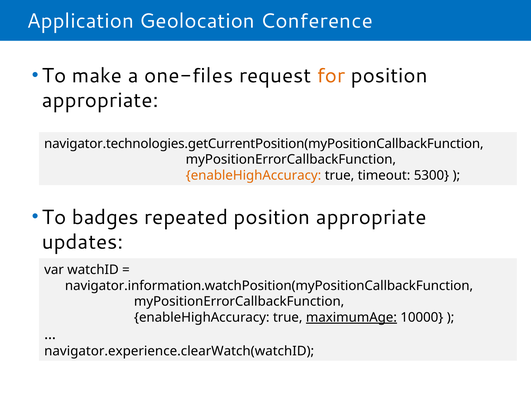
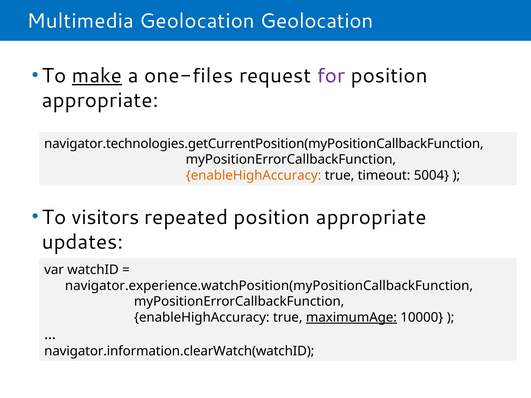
Application: Application -> Multimedia (80, 21)
Geolocation Conference: Conference -> Geolocation (317, 21)
make underline: none -> present (97, 76)
for colour: orange -> purple (331, 76)
5300: 5300 -> 5004 (432, 176)
badges: badges -> visitors (105, 217)
navigator.information.watchPosition(myPositionCallbackFunction: navigator.information.watchPosition(myPositionCallbackFunction -> navigator.experience.watchPosition(myPositionCallbackFunction (269, 286)
navigator.experience.clearWatch(watchID: navigator.experience.clearWatch(watchID -> navigator.information.clearWatch(watchID (179, 351)
